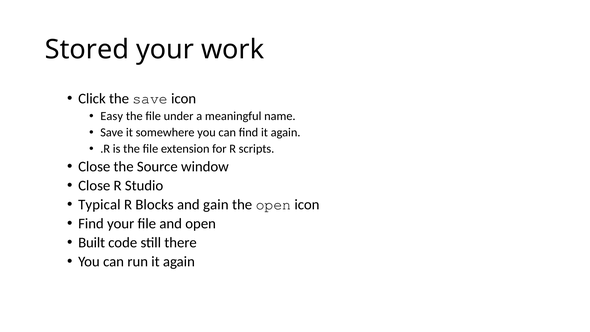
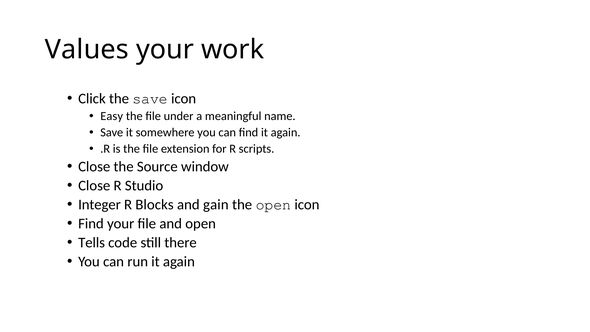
Stored: Stored -> Values (87, 50)
Typical: Typical -> Integer (99, 204)
Built: Built -> Tells (92, 242)
